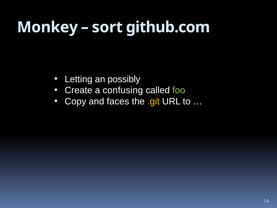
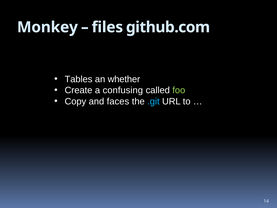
sort: sort -> files (107, 27)
Letting: Letting -> Tables (79, 79)
possibly: possibly -> whether (124, 79)
.git colour: yellow -> light blue (153, 101)
